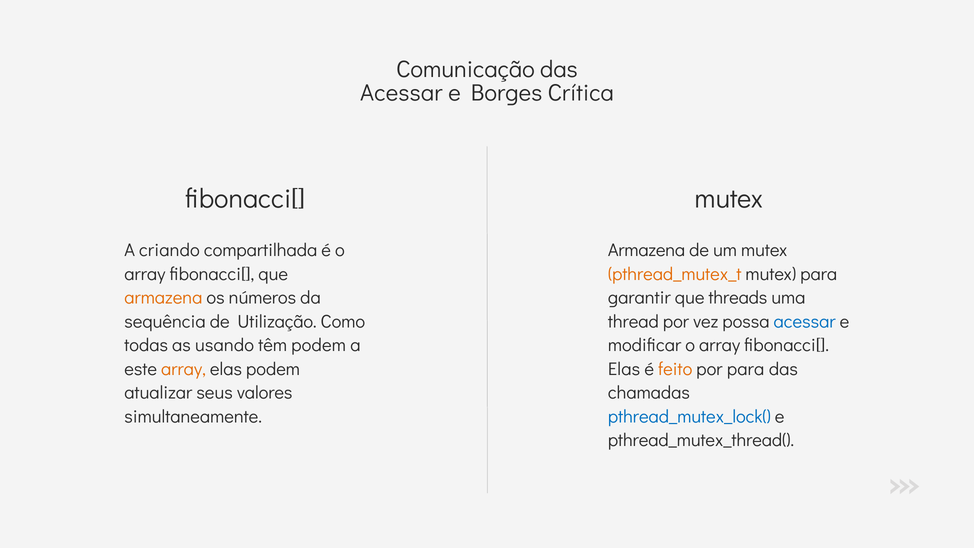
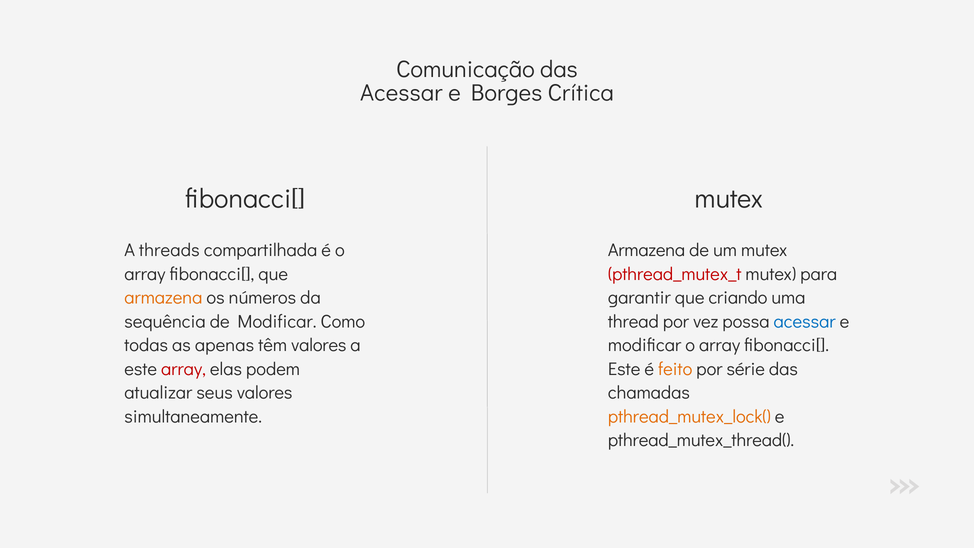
criando: criando -> threads (169, 250)
pthread_mutex_t colour: orange -> red (675, 274)
threads: threads -> criando (738, 298)
de Utilização: Utilização -> Modificar (277, 321)
usando: usando -> apenas (225, 345)
têm podem: podem -> valores (319, 345)
array colour: orange -> red (183, 369)
Elas: Elas -> Este (624, 369)
por para: para -> série (746, 369)
pthread_mutex_lock( colour: blue -> orange (689, 416)
